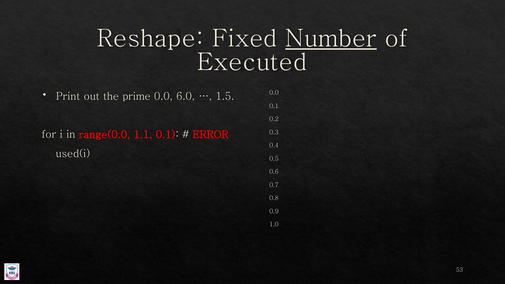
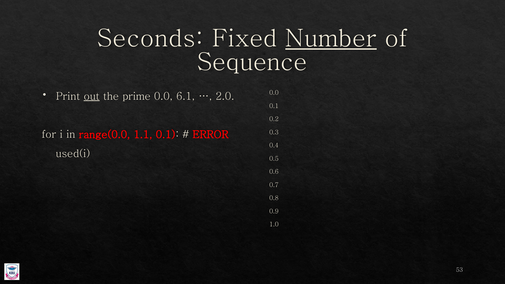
Reshape: Reshape -> Seconds (150, 39)
Executed: Executed -> Sequence (252, 62)
out underline: none -> present (92, 96)
6.0: 6.0 -> 6.1 (186, 96)
1.5: 1.5 -> 2.0 (225, 96)
